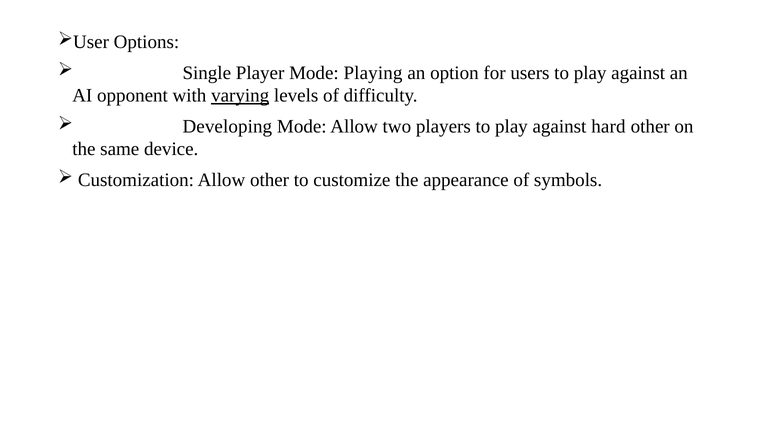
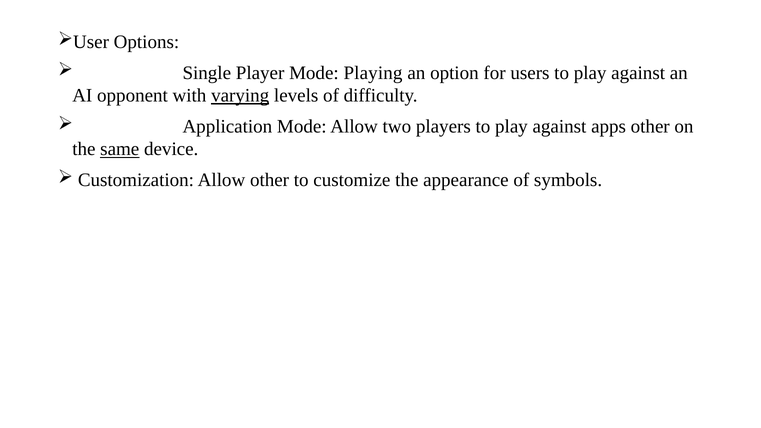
Developing: Developing -> Application (227, 126)
hard: hard -> apps (609, 126)
same underline: none -> present (120, 149)
